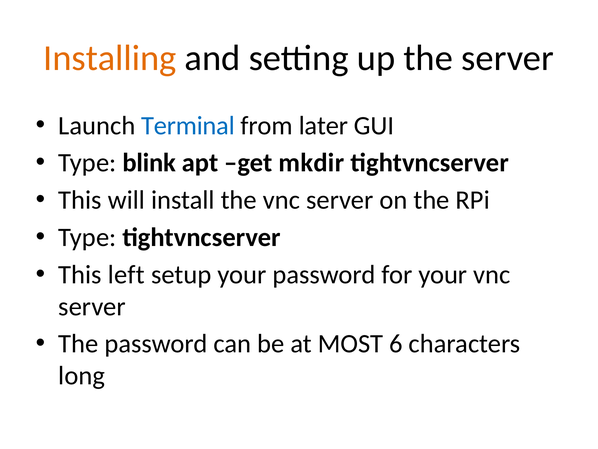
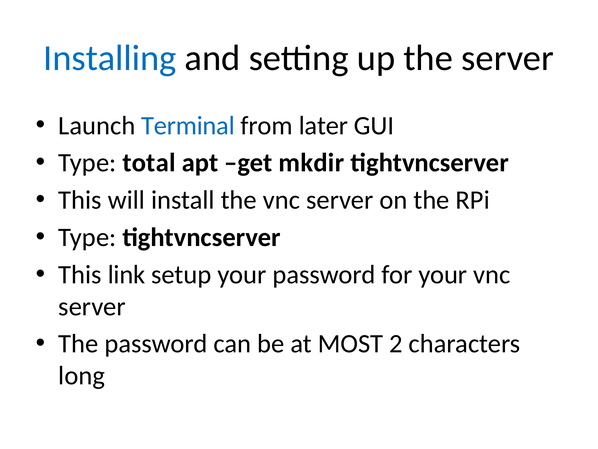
Installing colour: orange -> blue (110, 58)
blink: blink -> total (149, 163)
left: left -> link (126, 274)
6: 6 -> 2 (396, 343)
